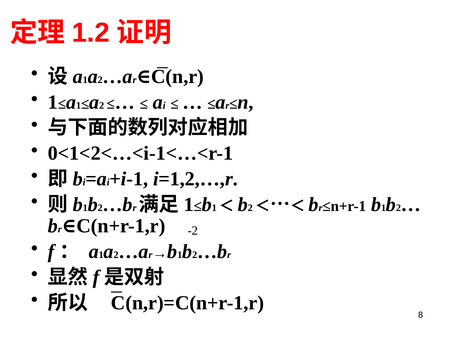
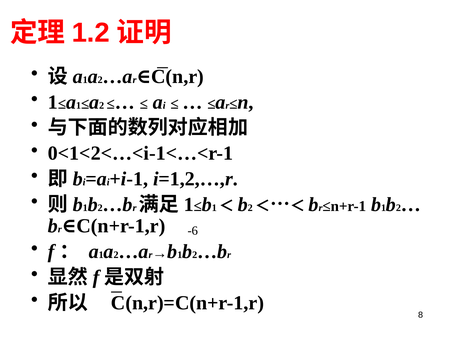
-2: -2 -> -6 (193, 231)
